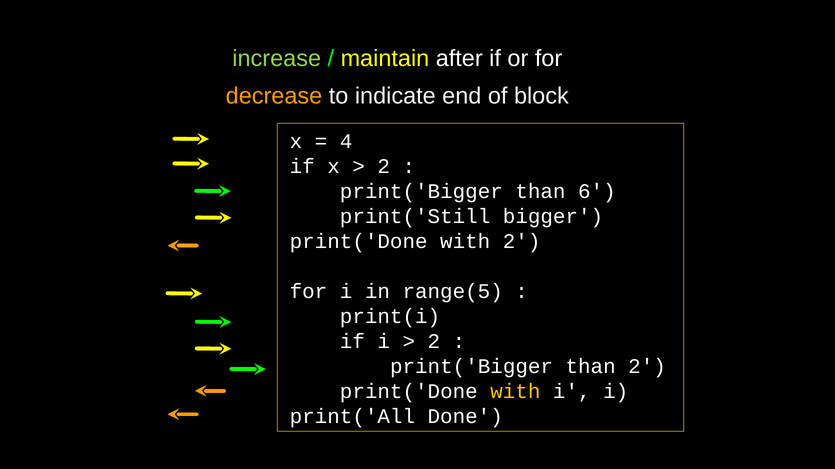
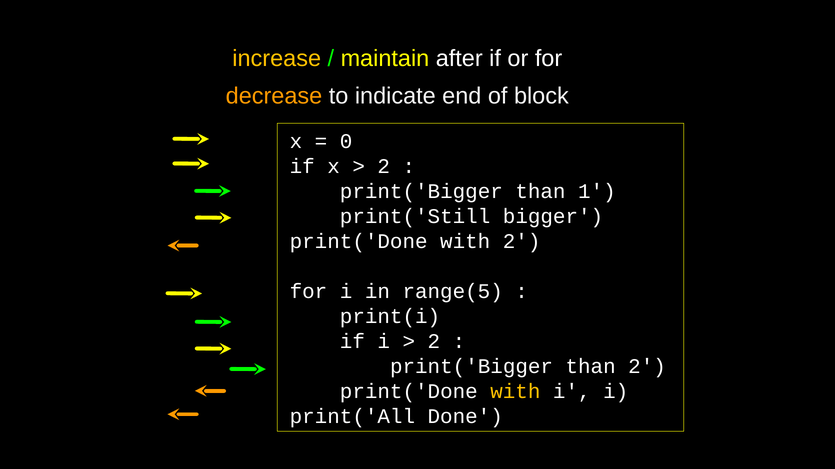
increase colour: light green -> yellow (277, 59)
4: 4 -> 0 (346, 141)
6: 6 -> 1 (597, 192)
